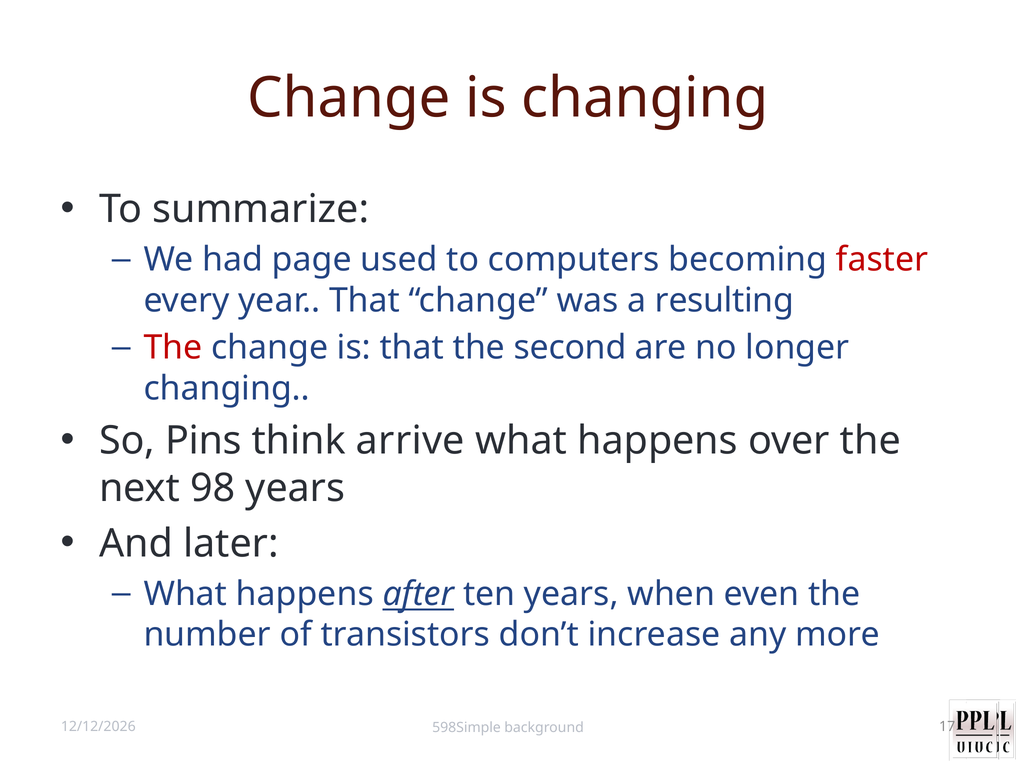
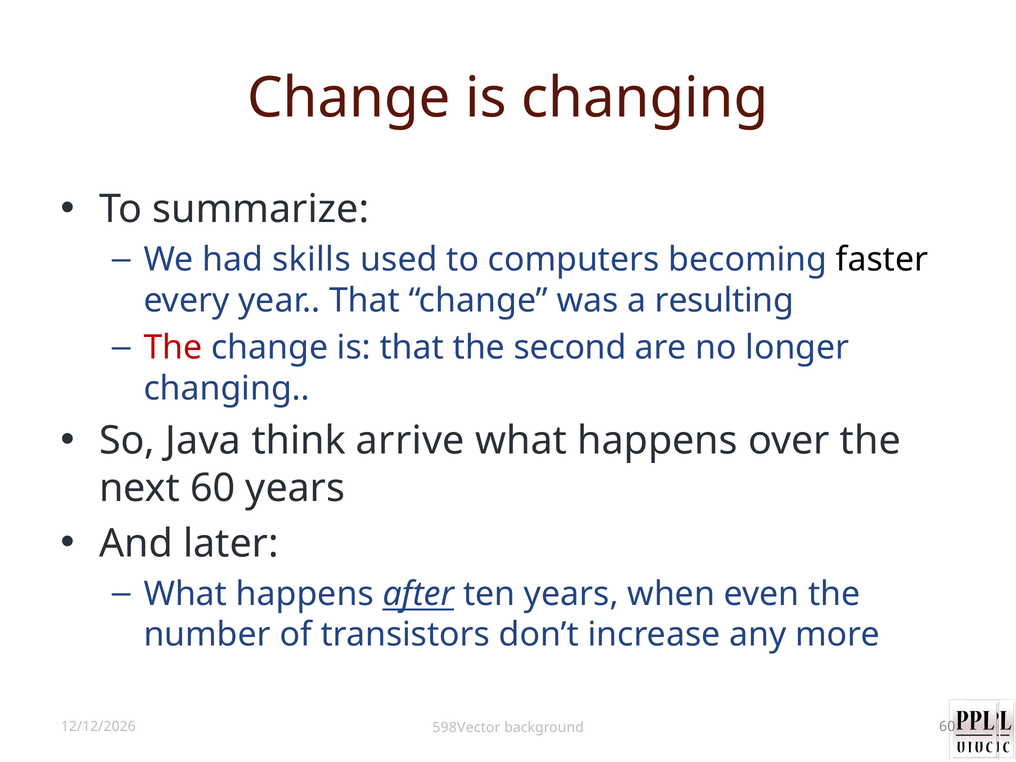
page: page -> skills (312, 260)
faster colour: red -> black (882, 260)
Pins: Pins -> Java (203, 441)
next 98: 98 -> 60 (213, 488)
598Simple: 598Simple -> 598Vector (466, 728)
background 17: 17 -> 60 (947, 726)
